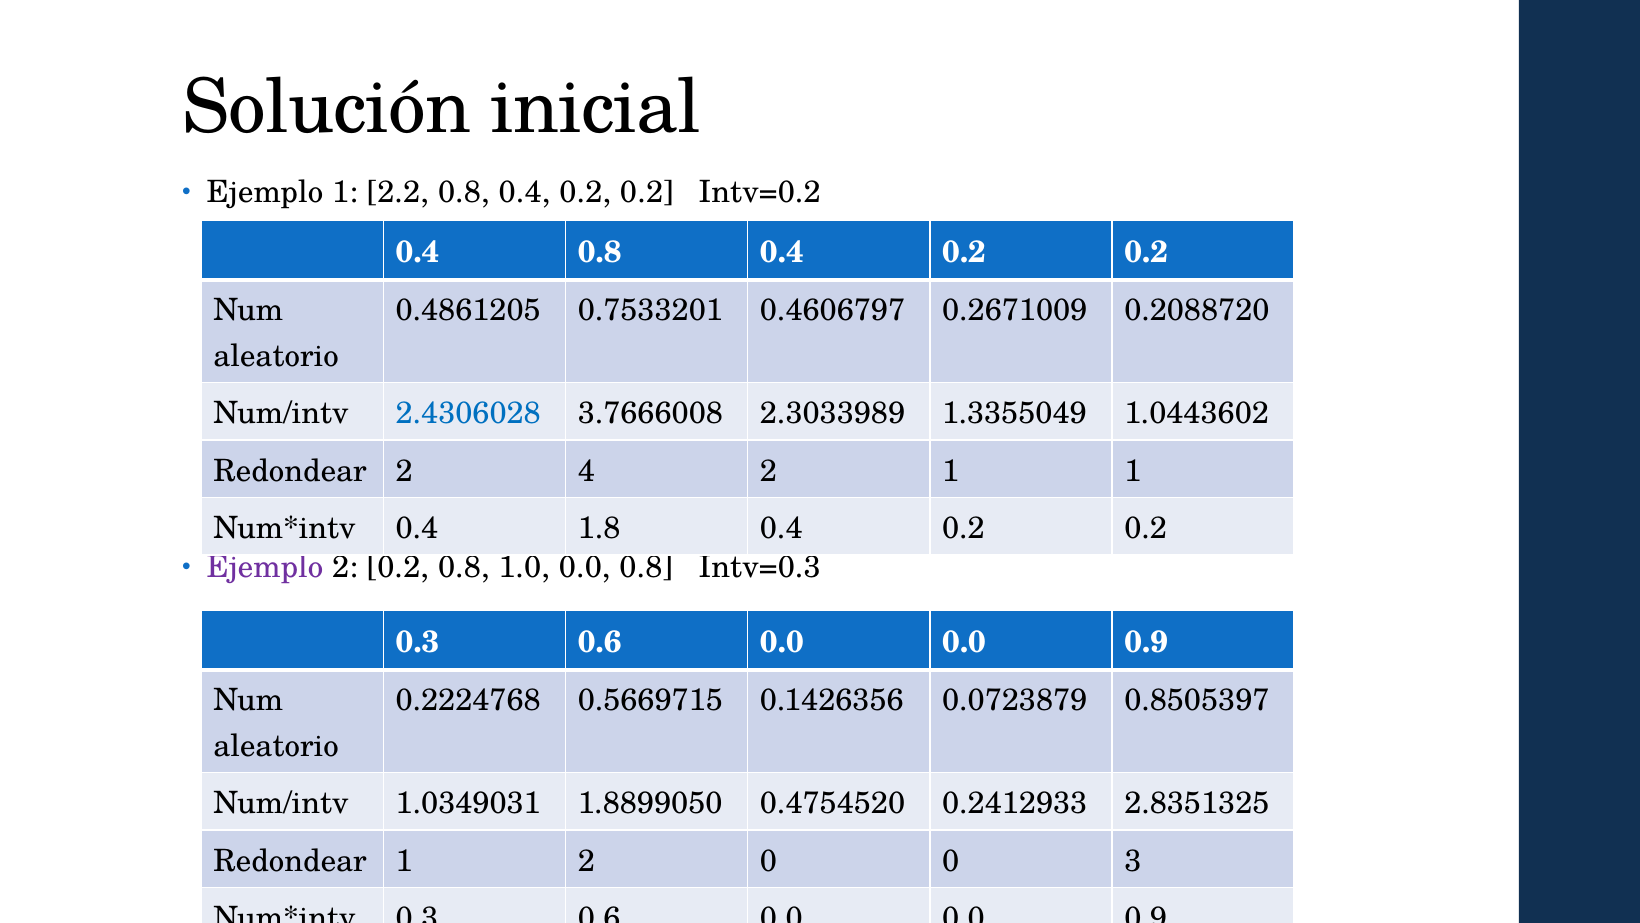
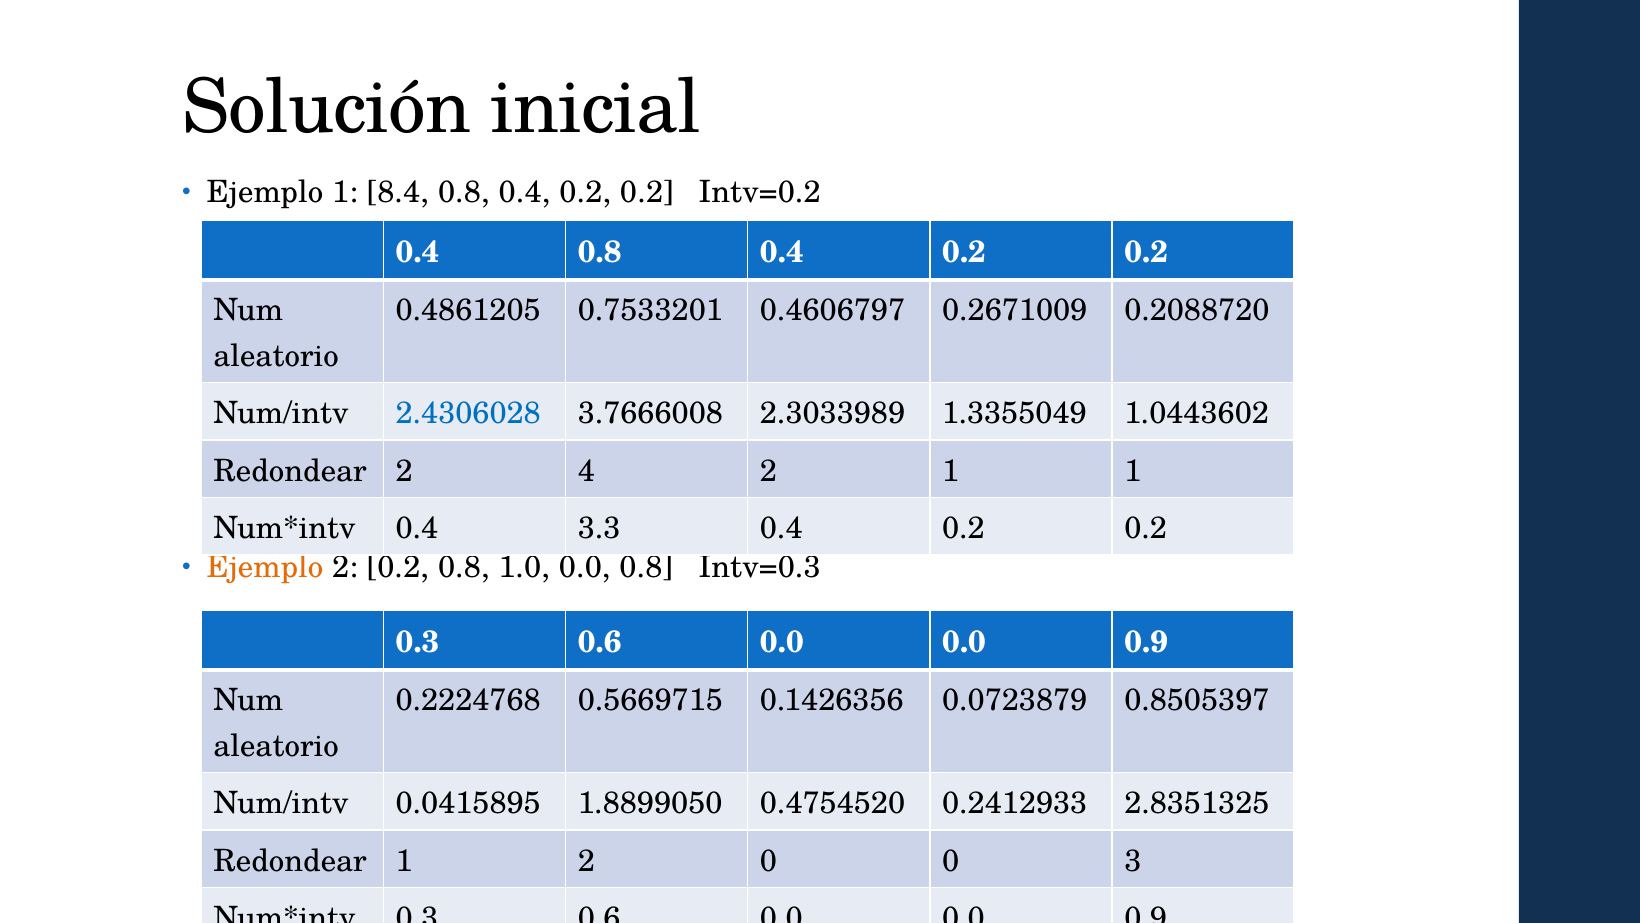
2.2: 2.2 -> 8.4 (398, 193)
1.8: 1.8 -> 3.3 (599, 528)
Ejemplo colour: purple -> orange (265, 567)
1.0349031: 1.0349031 -> 0.0415895 (468, 803)
